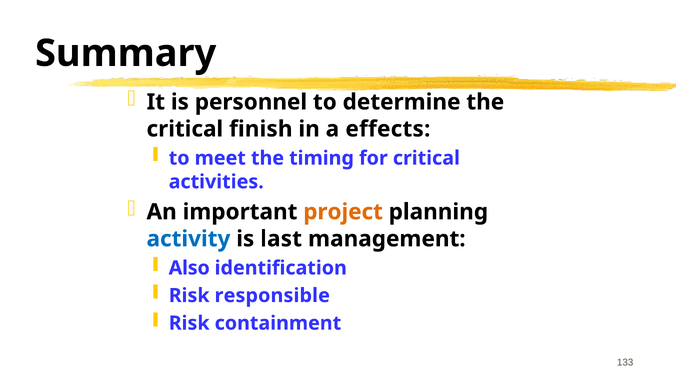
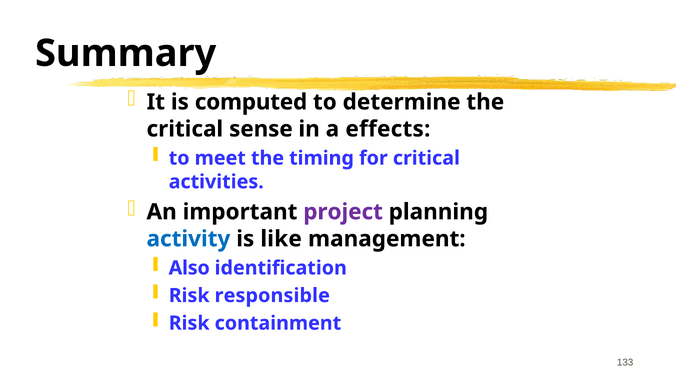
personnel: personnel -> computed (251, 102)
finish: finish -> sense (261, 129)
project colour: orange -> purple (343, 212)
last: last -> like (281, 239)
